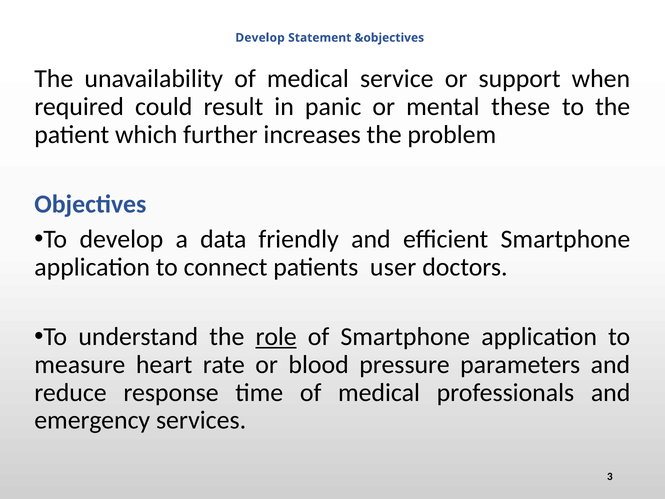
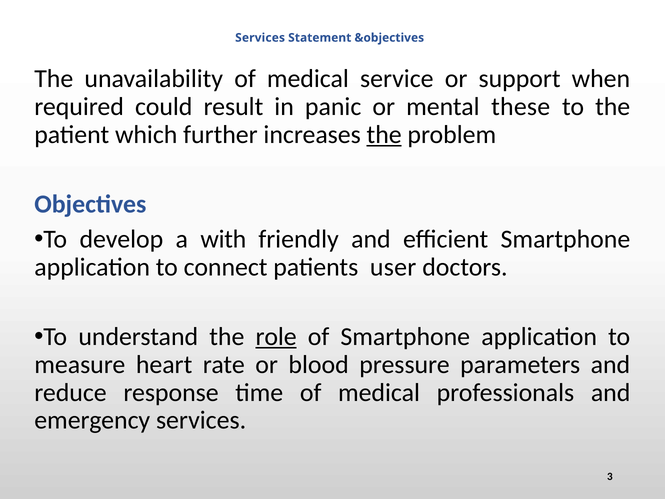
Develop: Develop -> Services (260, 38)
the underline: none -> present (384, 135)
data: data -> with (223, 239)
